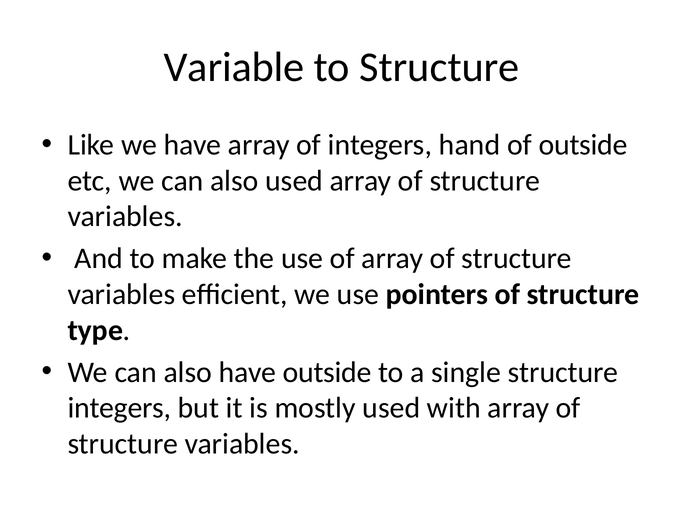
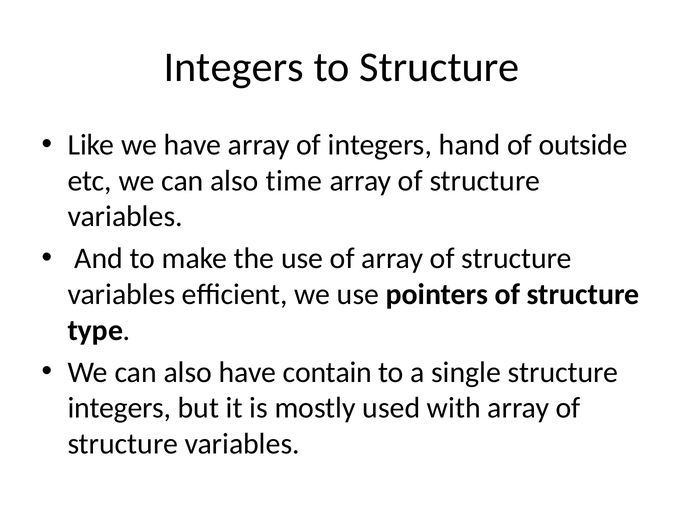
Variable: Variable -> Integers (234, 67)
also used: used -> time (294, 181)
have outside: outside -> contain (327, 372)
